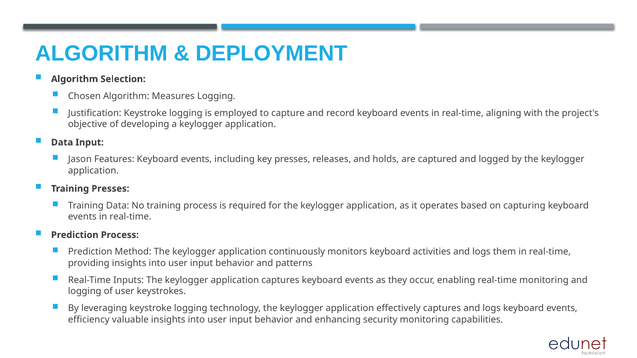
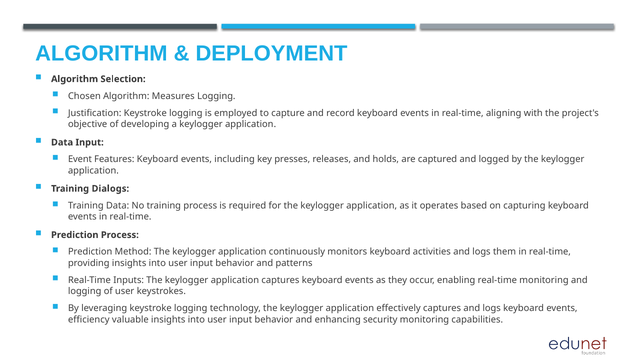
Jason: Jason -> Event (80, 159)
Training Presses: Presses -> Dialogs (110, 189)
